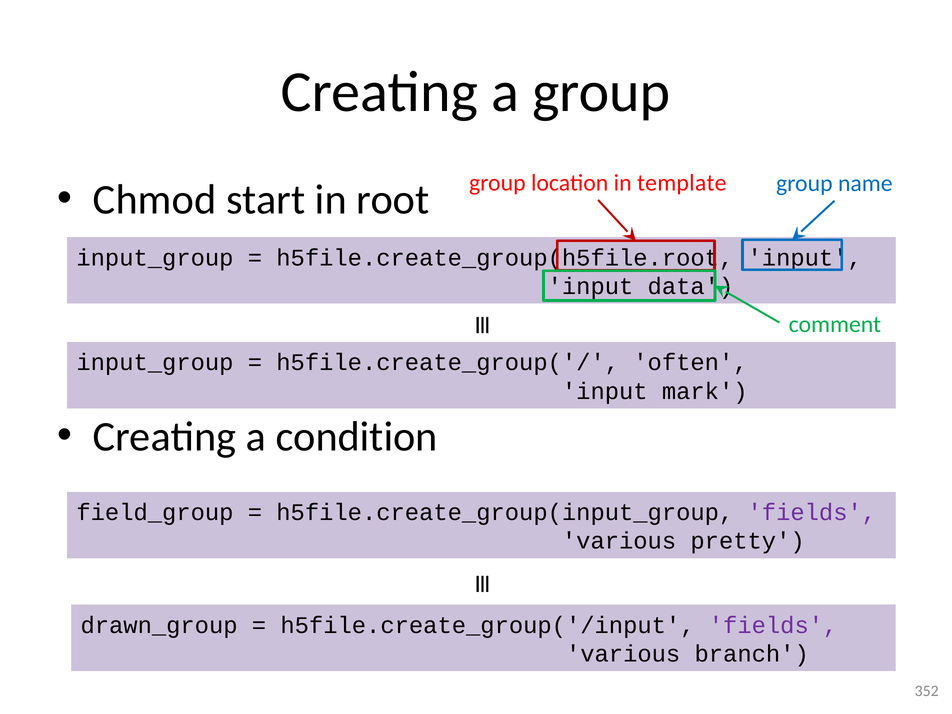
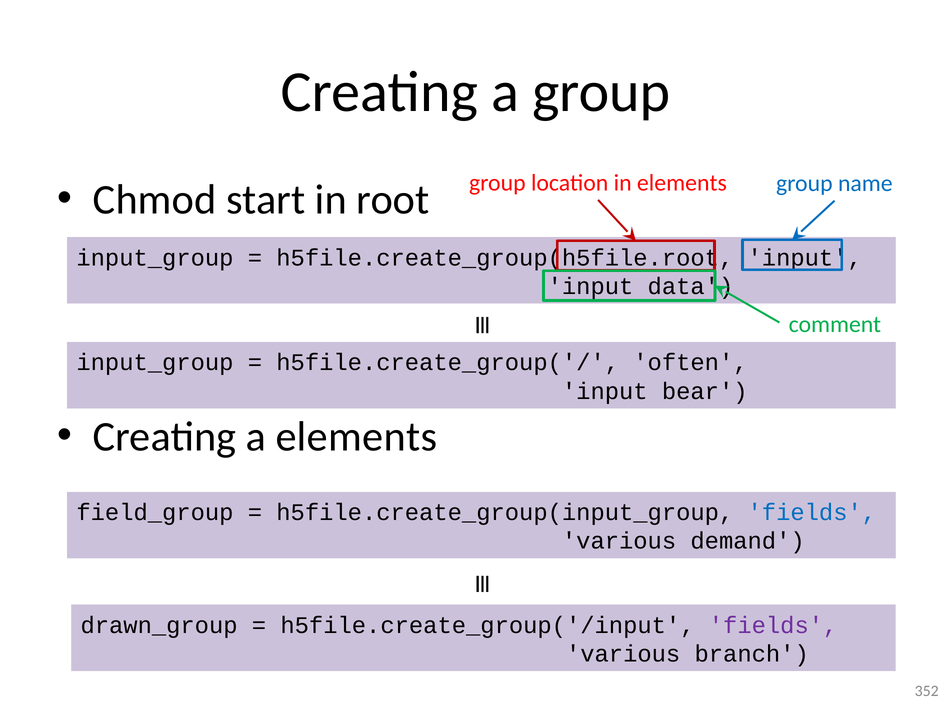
in template: template -> elements (682, 183)
mark: mark -> bear (705, 391)
a condition: condition -> elements (356, 437)
fields colour: purple -> blue (812, 513)
pretty: pretty -> demand (748, 541)
